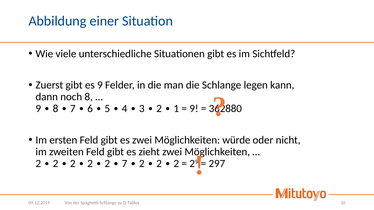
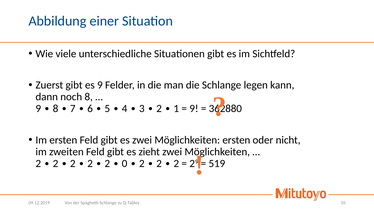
Möglichkeiten würde: würde -> ersten (236, 140)
297: 297 -> 519 (217, 164)
2 7: 7 -> 0 (125, 164)
